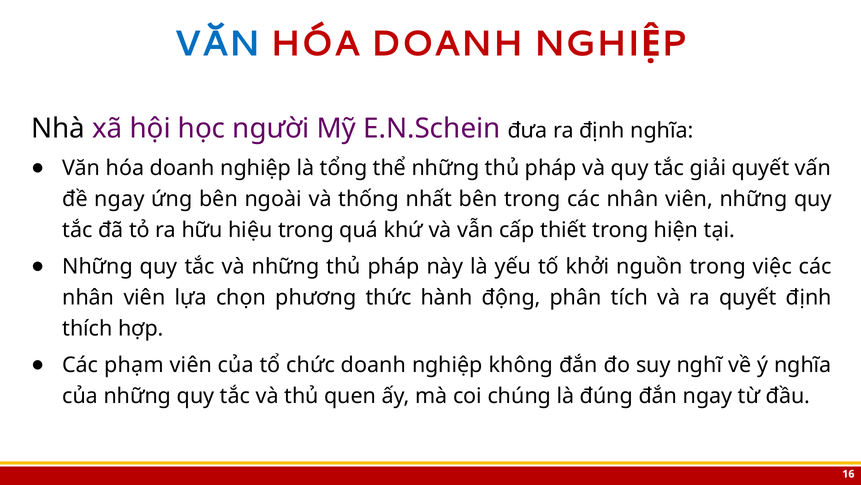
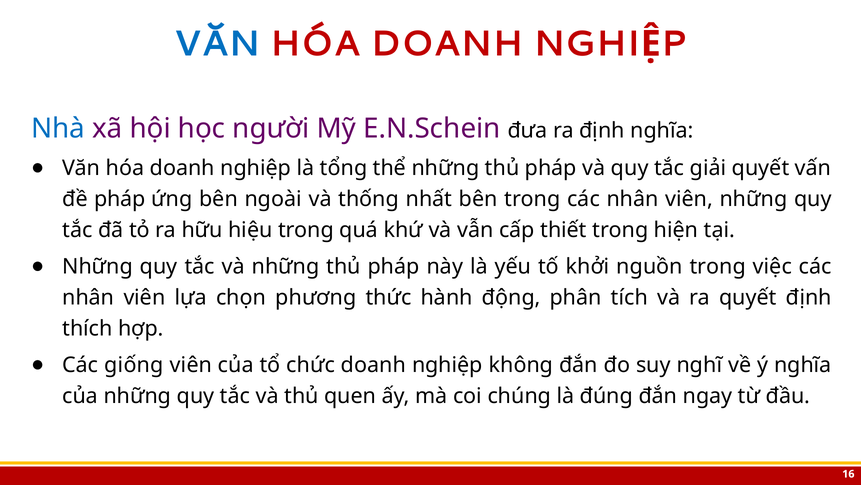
Nhà colour: black -> blue (58, 128)
đề ngay: ngay -> pháp (120, 199)
phạm: phạm -> giống (134, 365)
